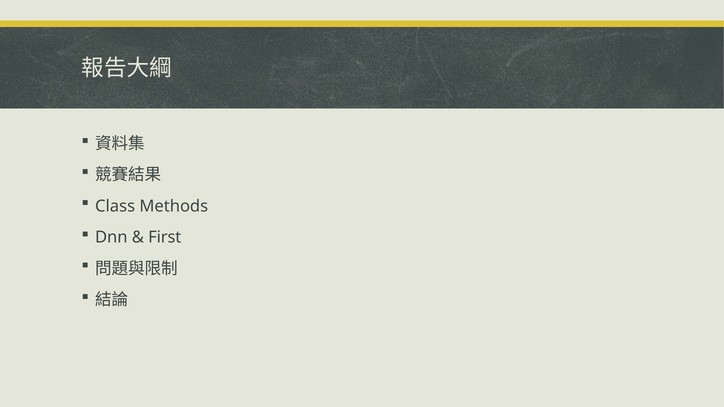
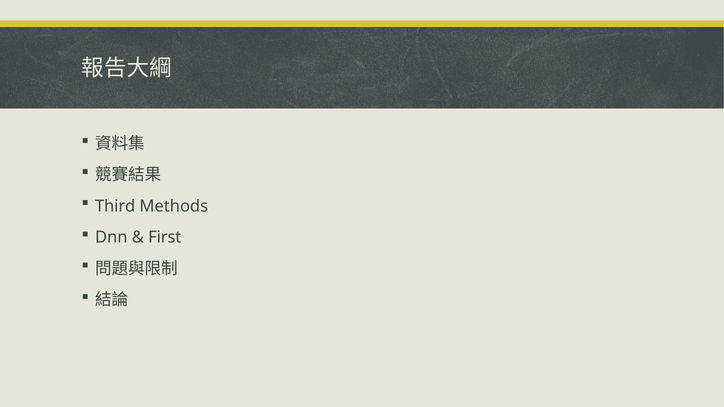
Class: Class -> Third (115, 206)
